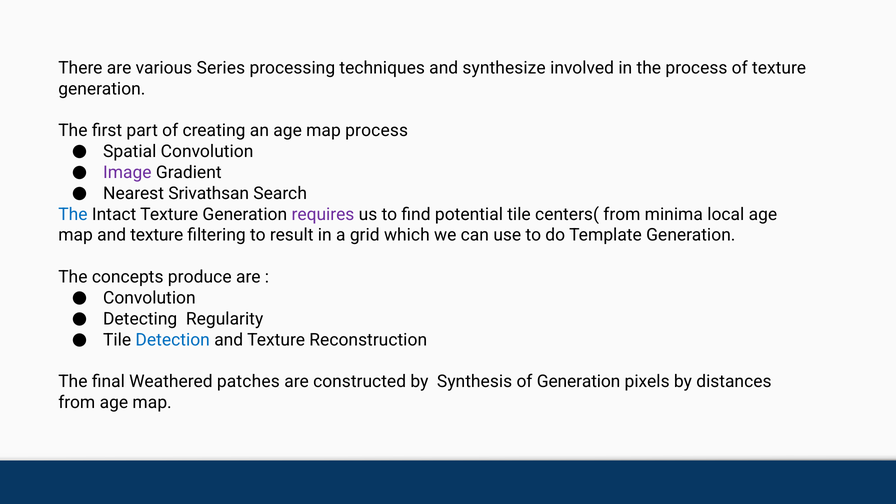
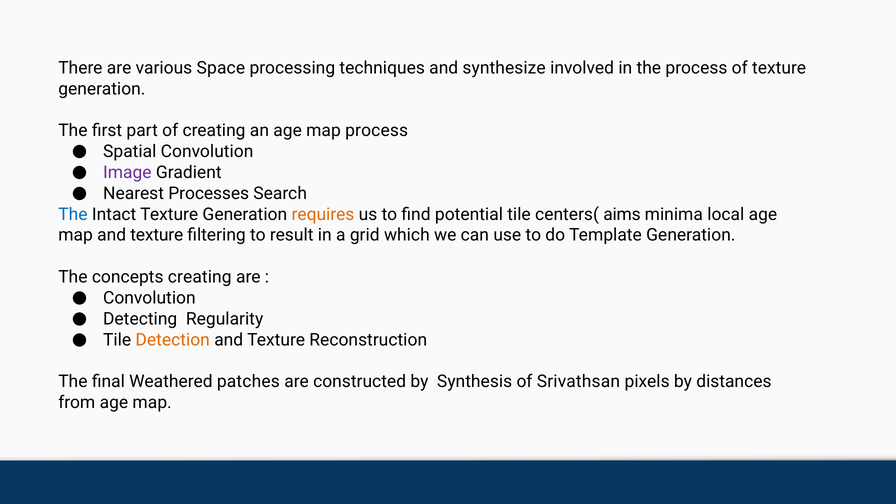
Series: Series -> Space (221, 68)
Srivathsan: Srivathsan -> Processes (209, 193)
requires colour: purple -> orange (323, 214)
centers( from: from -> aims (622, 214)
concepts produce: produce -> creating (200, 277)
Detection colour: blue -> orange (173, 340)
of Generation: Generation -> Srivathsan (578, 382)
